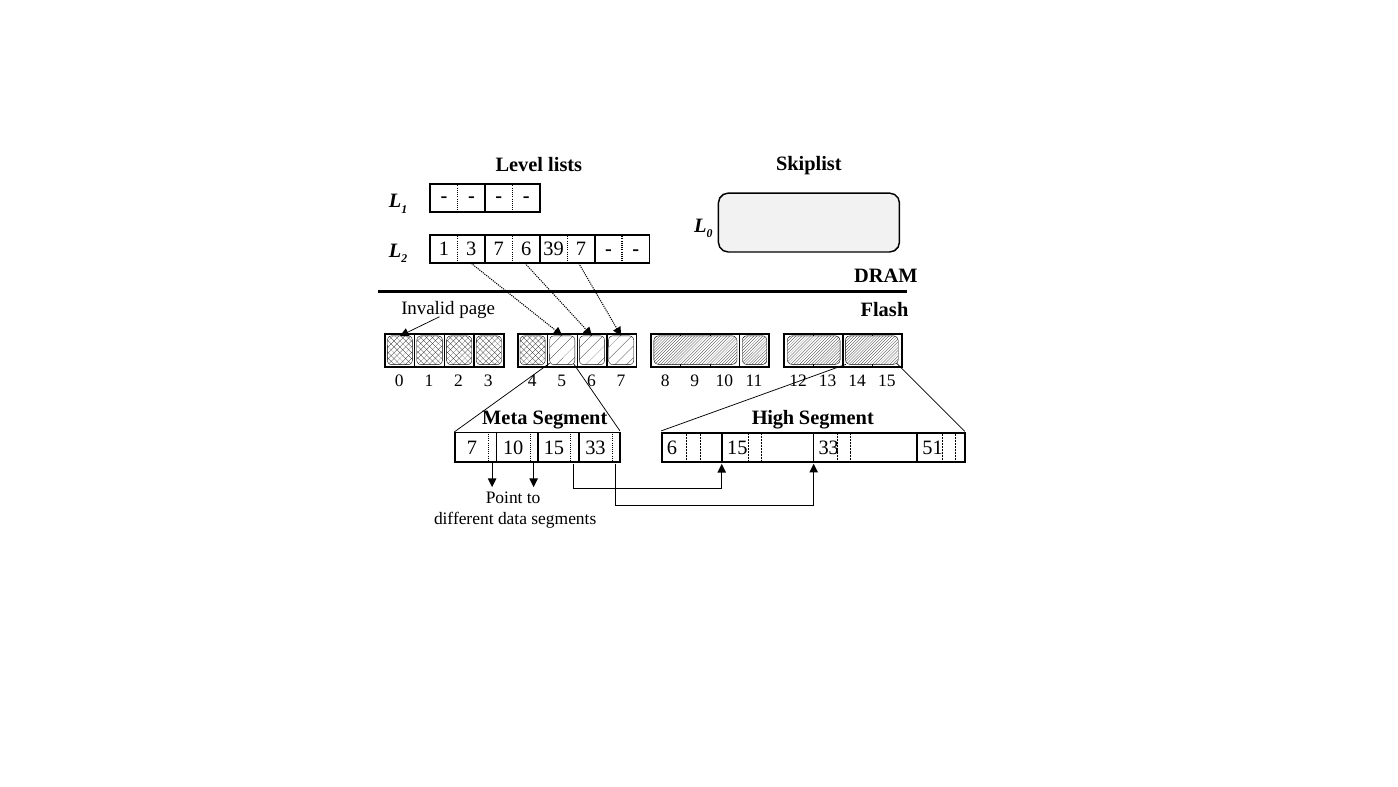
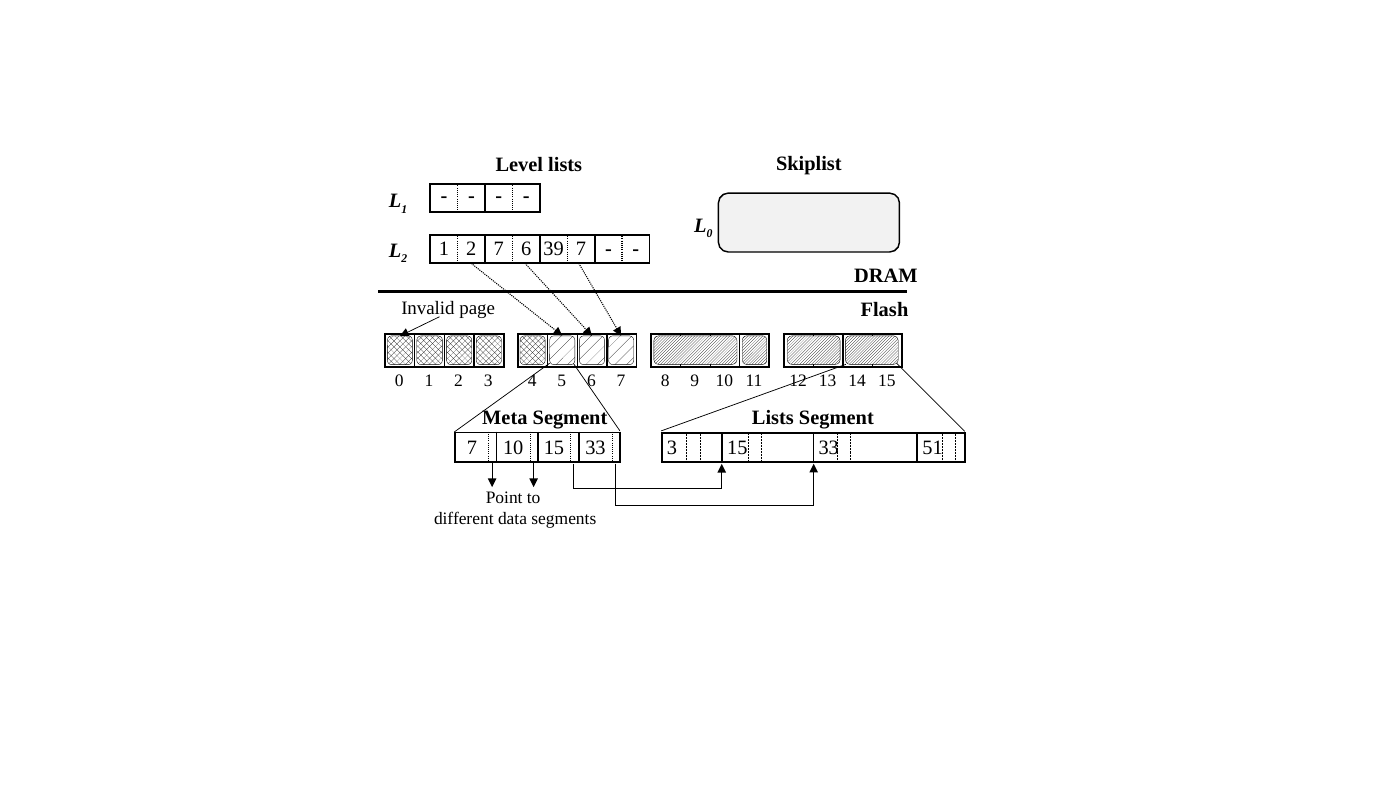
3: 3 -> 2 (471, 249)
Segment High: High -> Lists (773, 418)
33 6: 6 -> 3 (672, 447)
